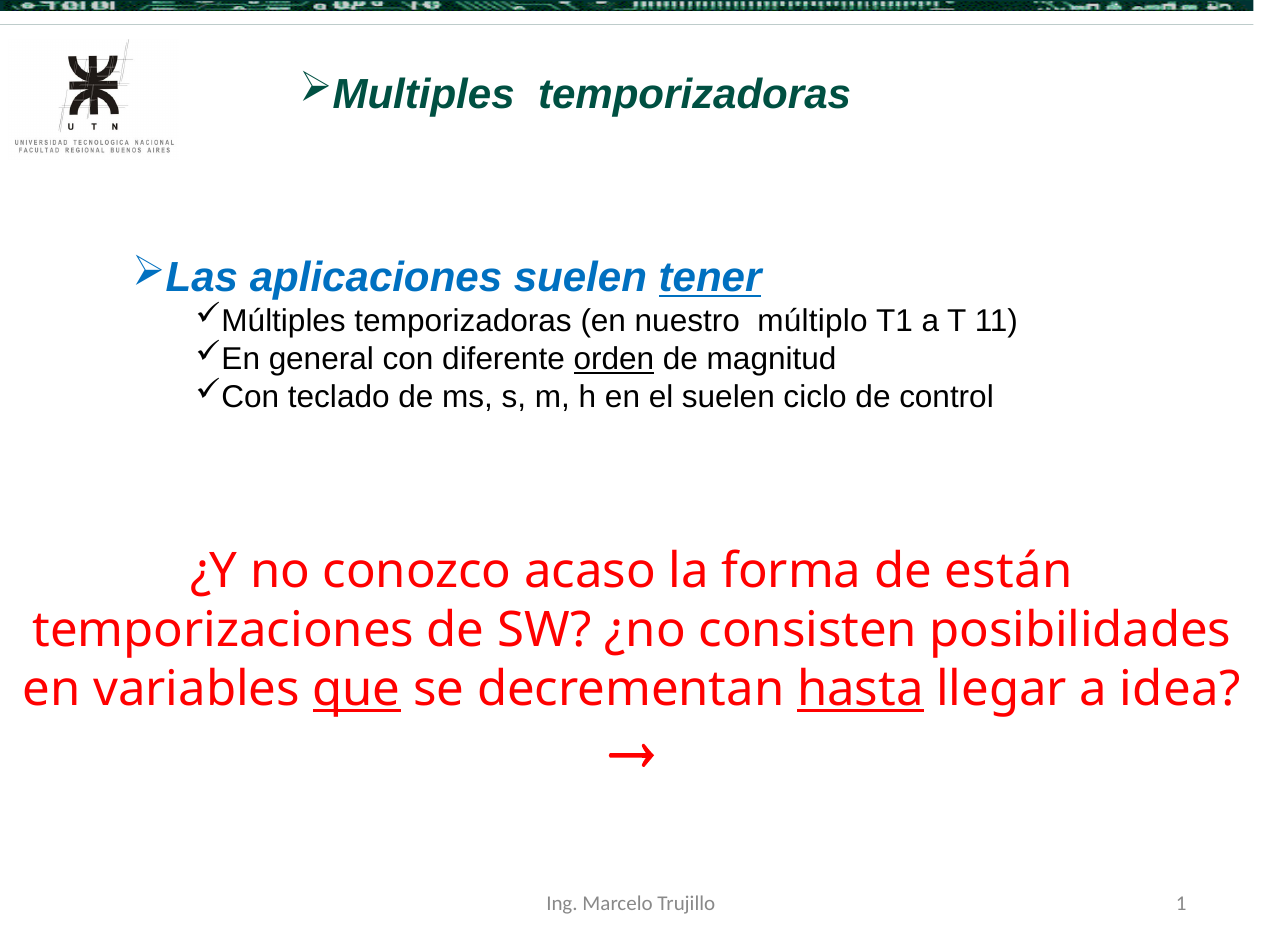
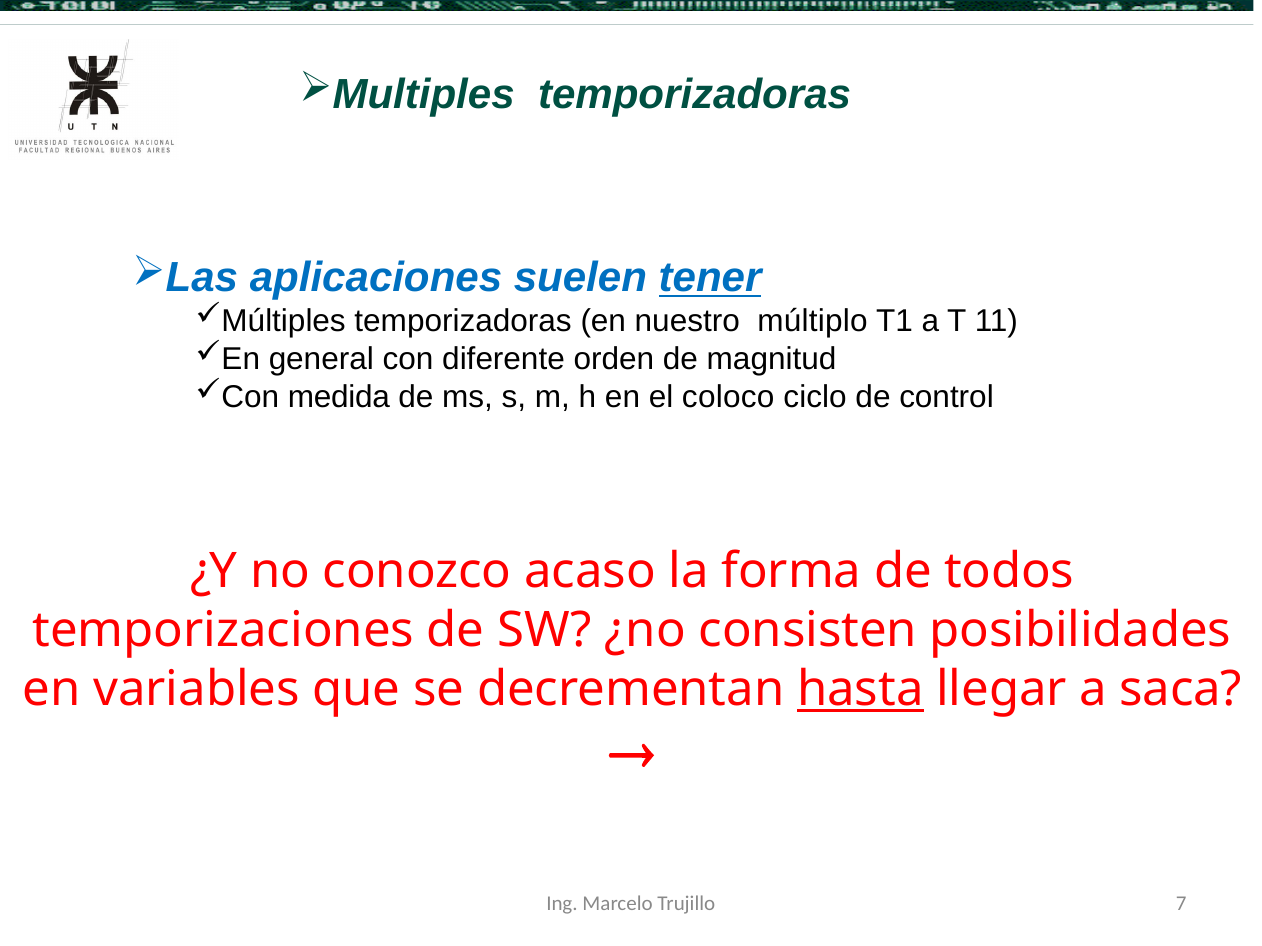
orden underline: present -> none (614, 360)
teclado: teclado -> medida (339, 397)
el suelen: suelen -> coloco (728, 397)
están: están -> todos (1009, 572)
que underline: present -> none (357, 690)
idea: idea -> saca (1181, 690)
1: 1 -> 7 (1181, 904)
